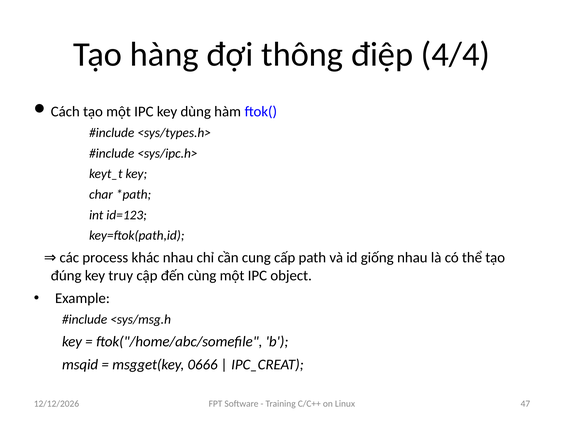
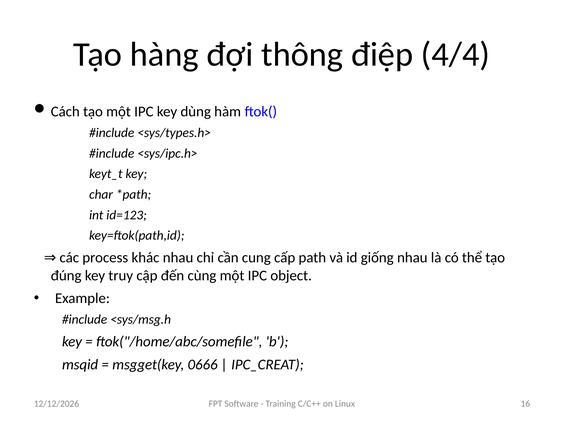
47: 47 -> 16 (525, 404)
